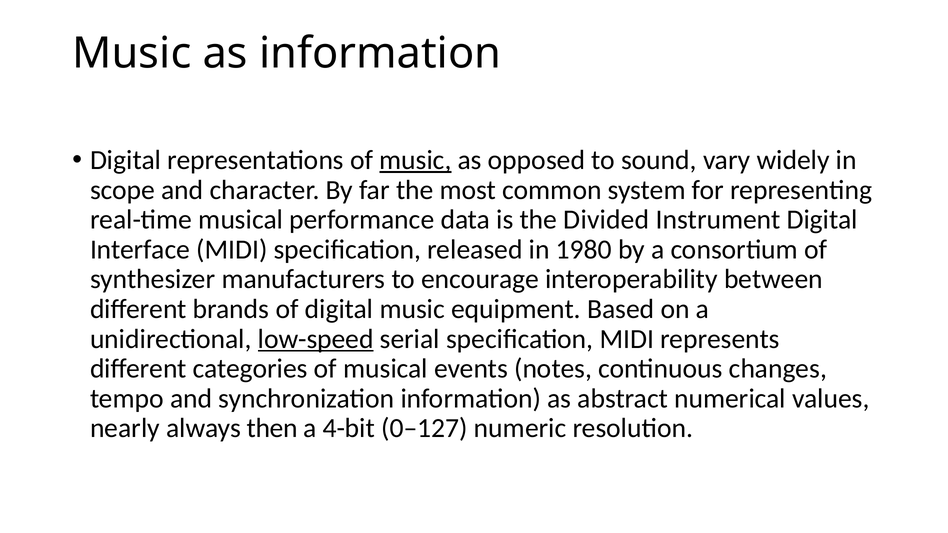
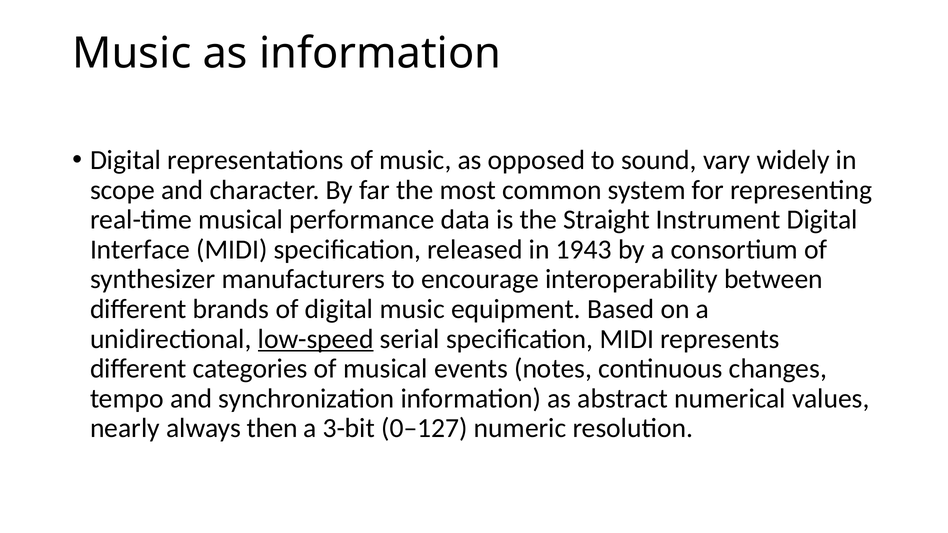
music underline: present -> none (415, 160)
Divided: Divided -> Straight (607, 220)
1980: 1980 -> 1943 (584, 250)
4-bit: 4-bit -> 3-bit (349, 429)
